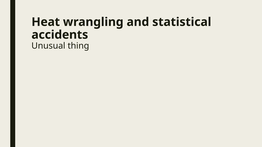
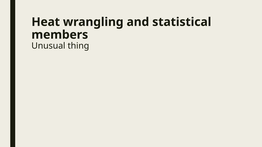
accidents: accidents -> members (60, 35)
